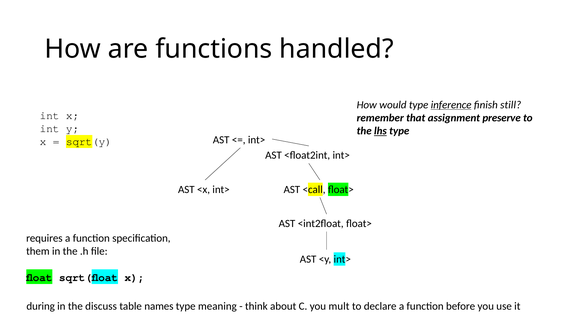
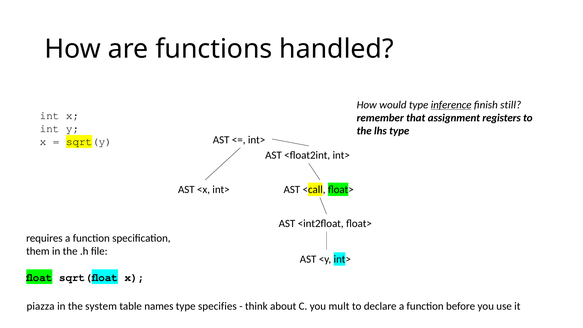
preserve: preserve -> registers (502, 118)
lhs underline: present -> none (380, 131)
during: during -> piazza (41, 306)
discuss: discuss -> system (101, 306)
meaning: meaning -> specifies (217, 306)
